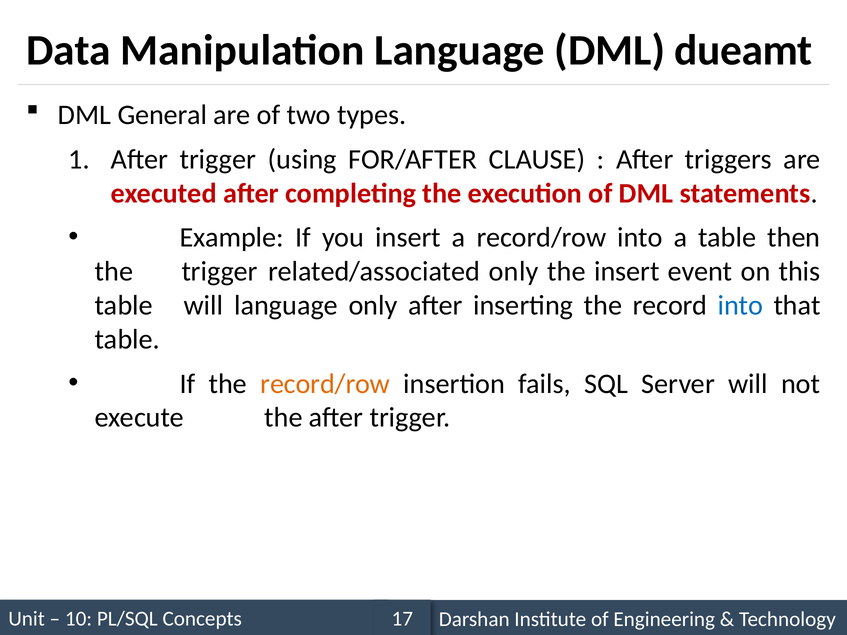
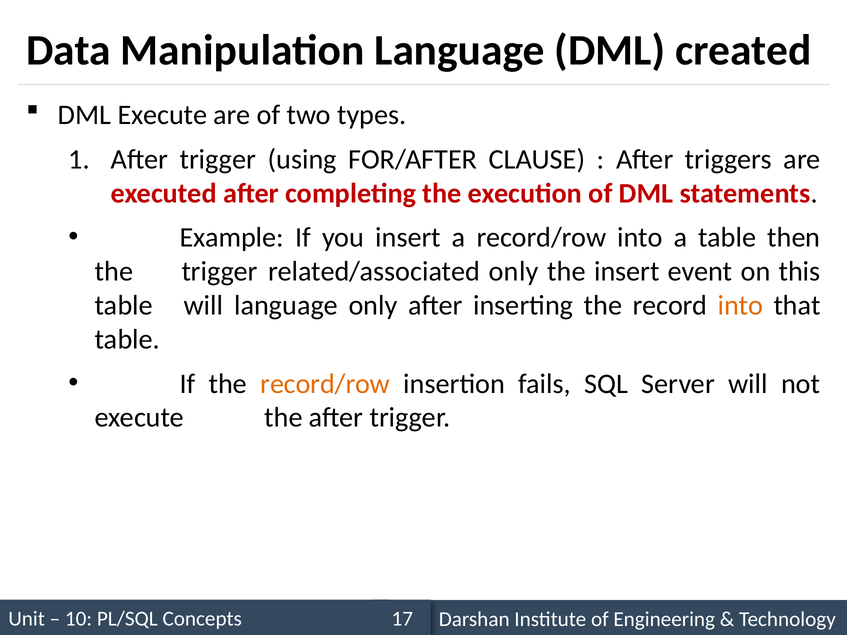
dueamt: dueamt -> created (743, 50)
DML General: General -> Execute (162, 115)
into colour: blue -> orange (740, 306)
